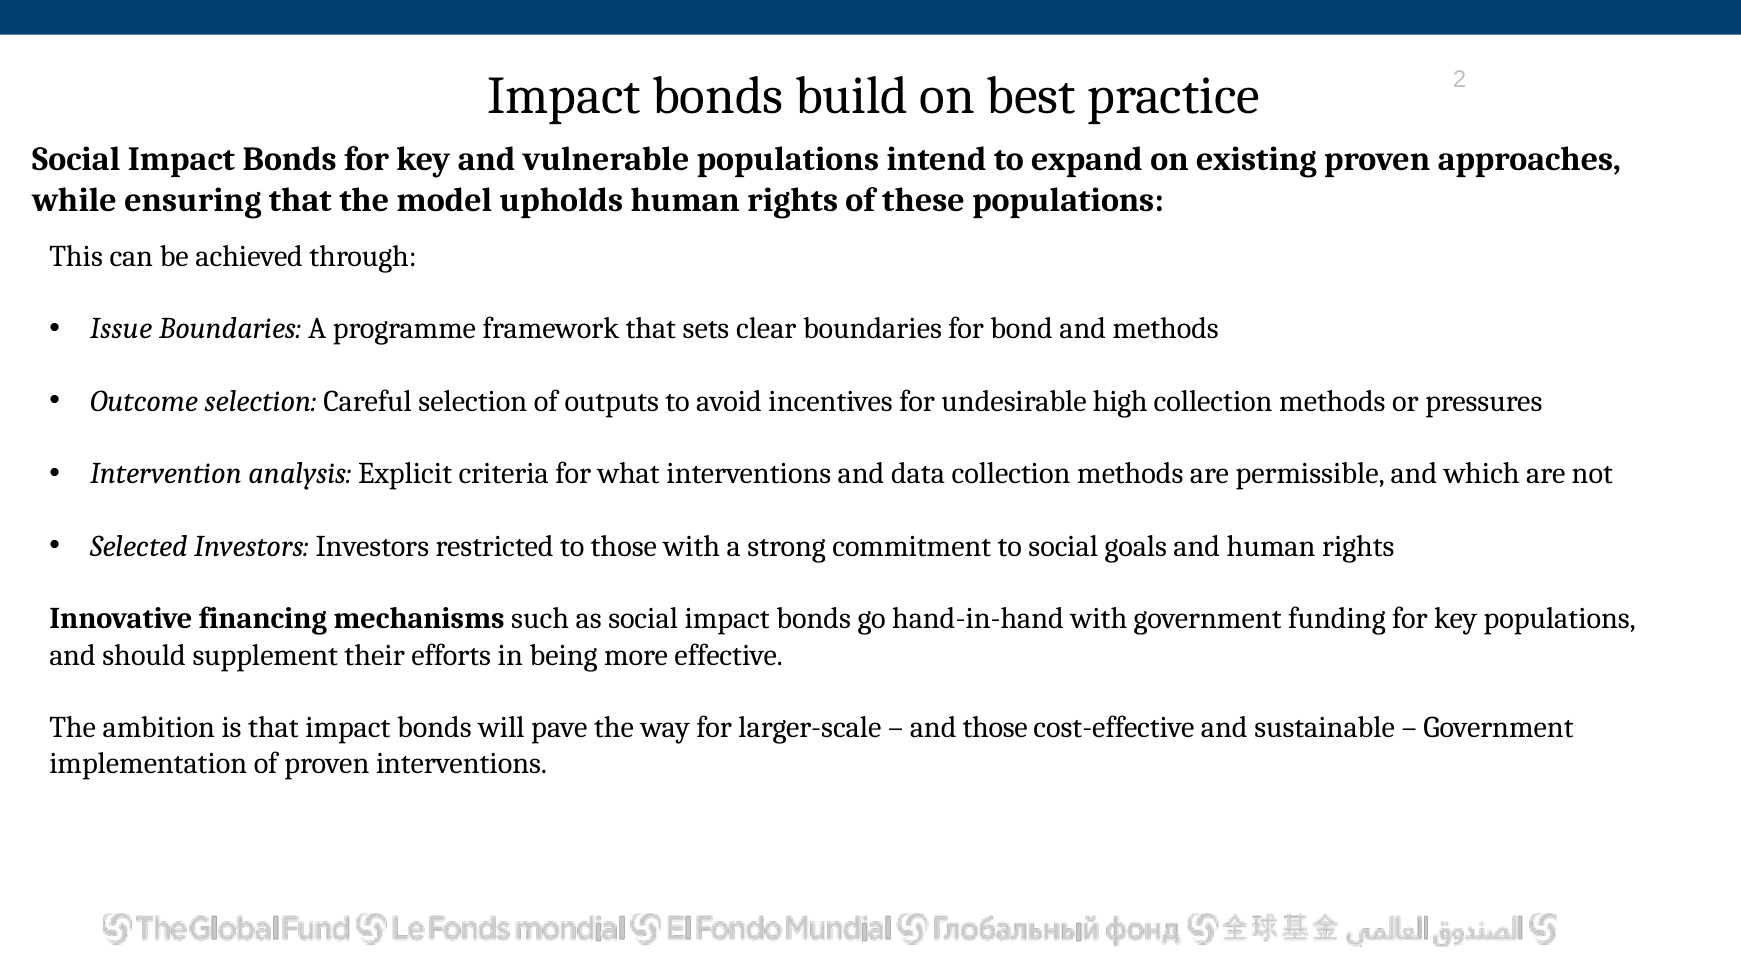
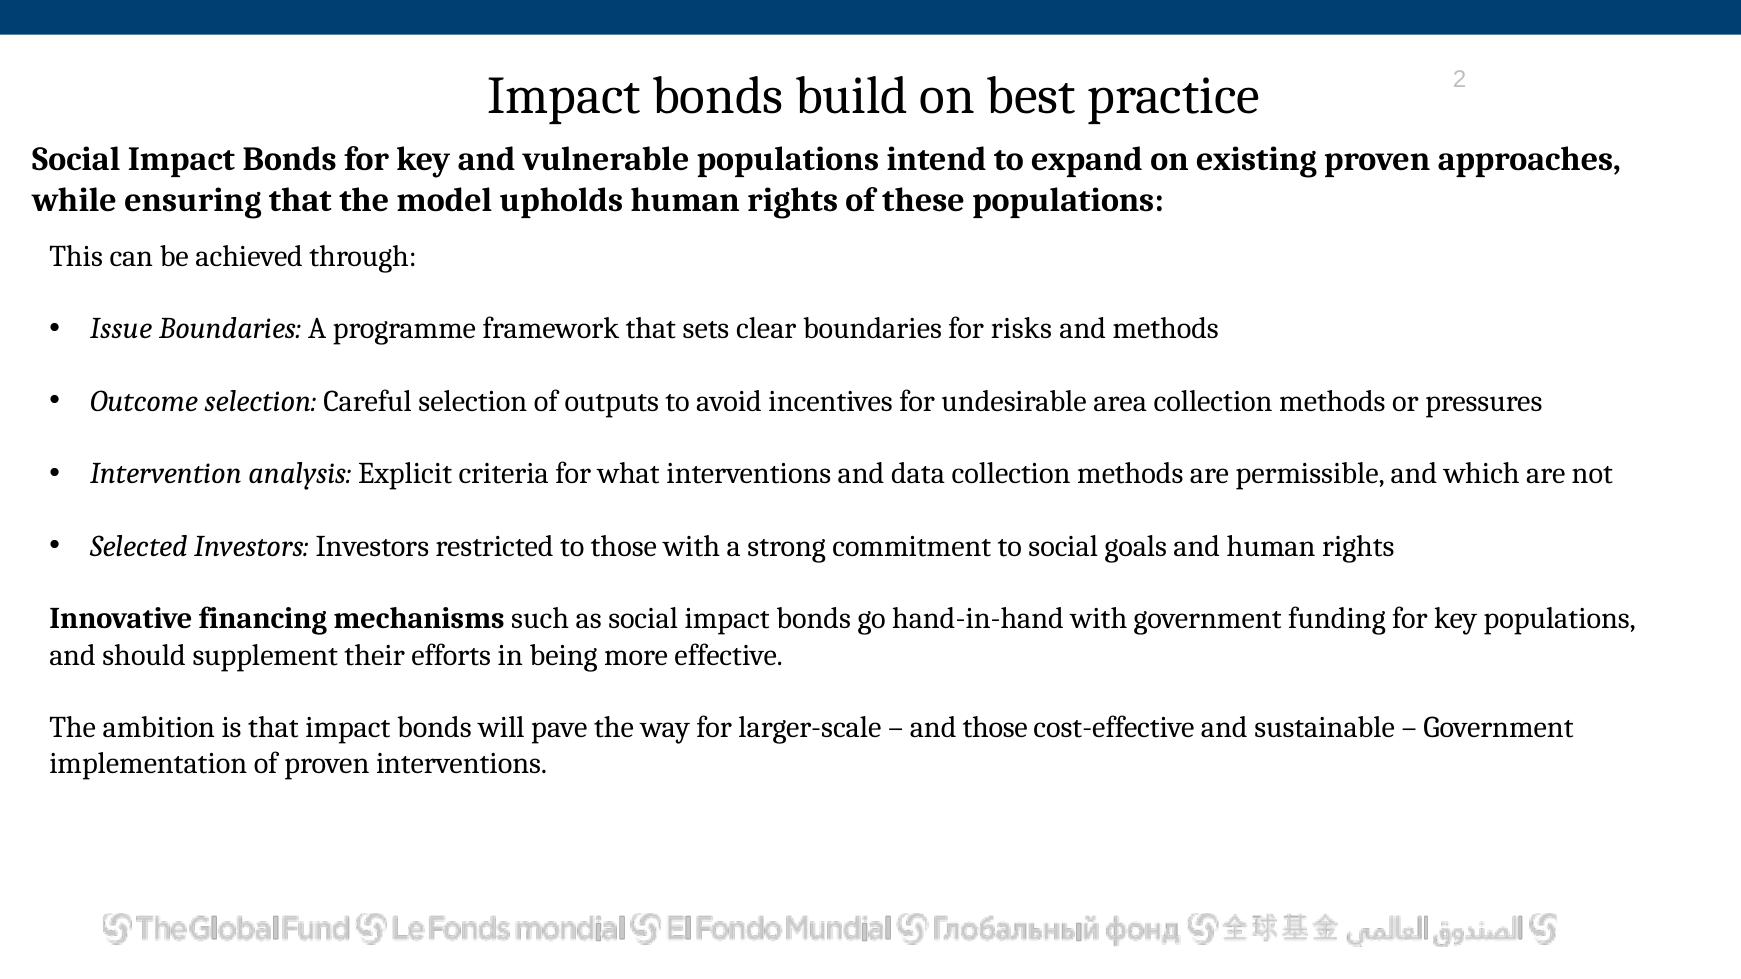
bond: bond -> risks (1021, 329)
high: high -> area (1120, 402)
